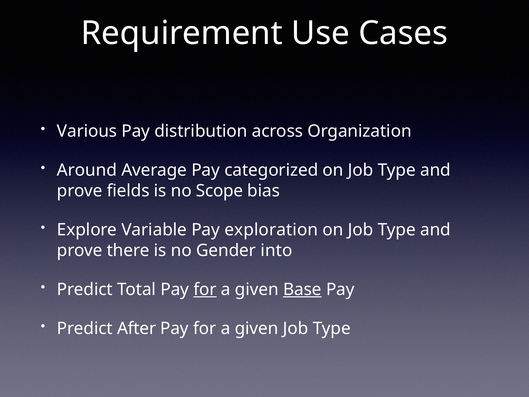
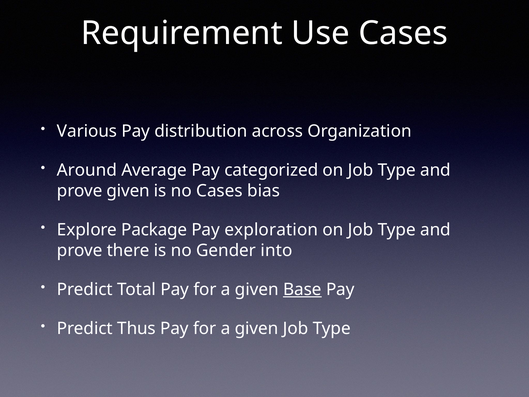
prove fields: fields -> given (128, 191)
no Scope: Scope -> Cases (219, 191)
Variable: Variable -> Package (154, 230)
for underline: present -> none (205, 289)
After: After -> Thus (137, 328)
